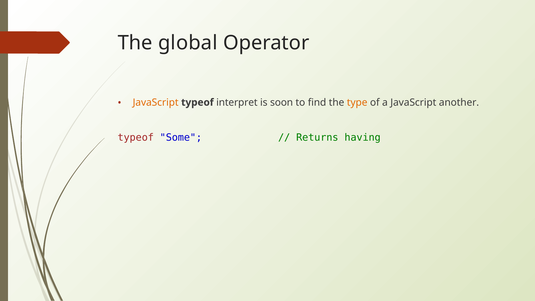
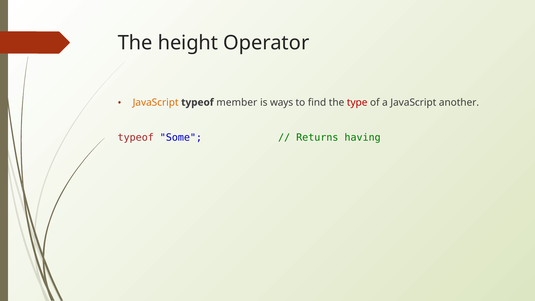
global: global -> height (188, 43)
interpret: interpret -> member (237, 102)
soon: soon -> ways (282, 102)
type colour: orange -> red (357, 102)
